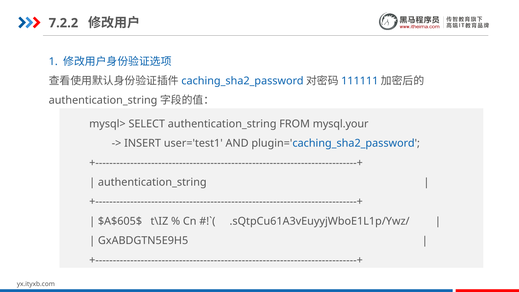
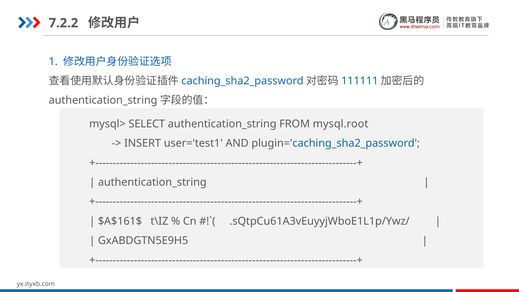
mysql.your: mysql.your -> mysql.root (341, 124)
$A$605$: $A$605$ -> $A$161$ (120, 221)
